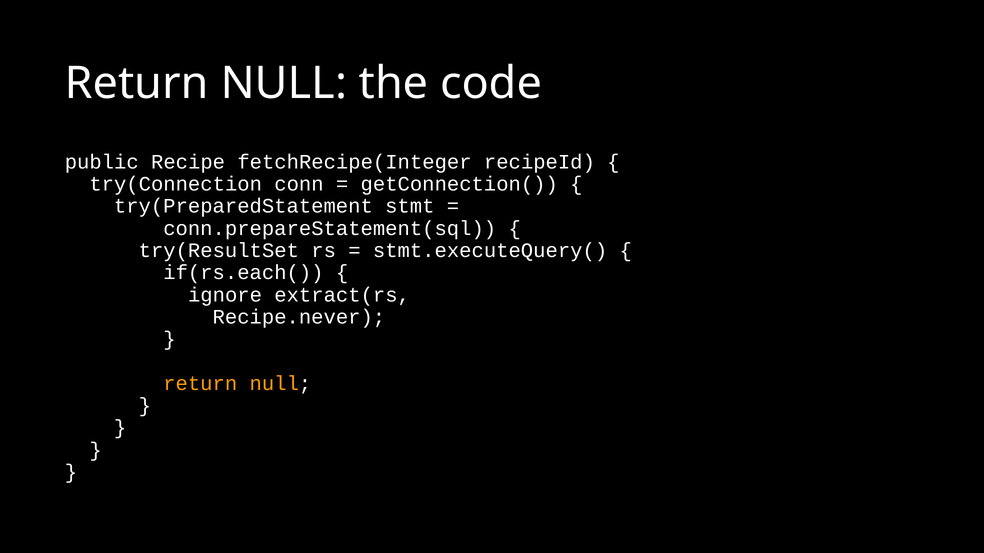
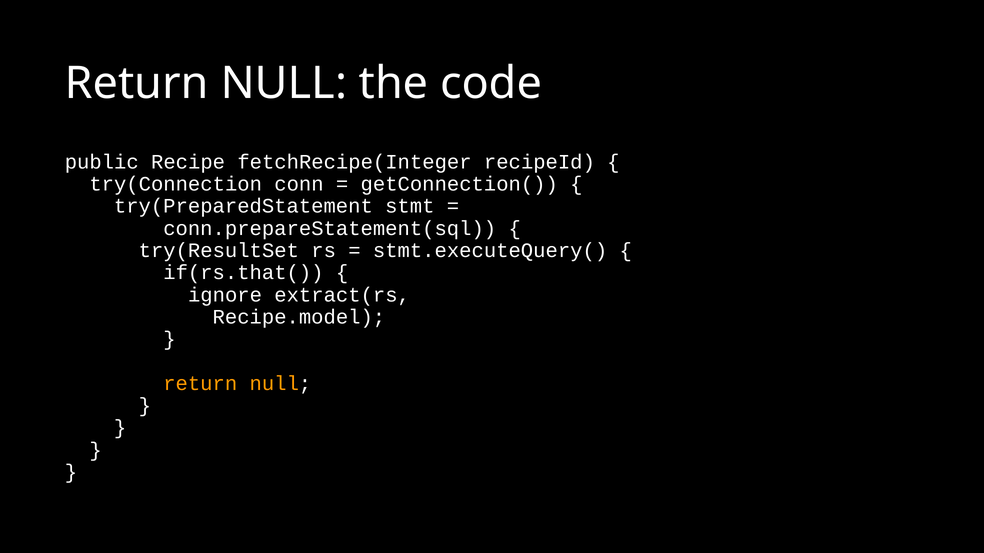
if(rs.each(: if(rs.each( -> if(rs.that( (243, 273)
Recipe.never: Recipe.never -> Recipe.model (299, 317)
